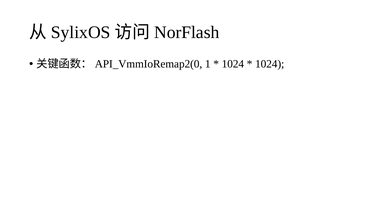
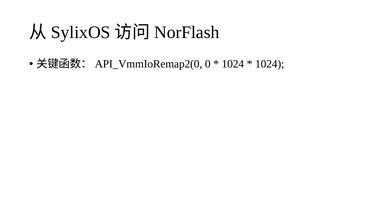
1: 1 -> 0 (208, 64)
